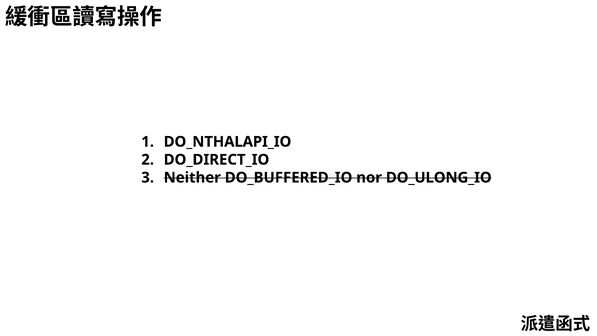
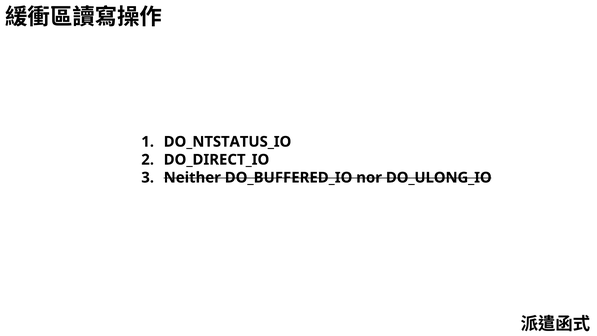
DO_NTHALAPI_IO: DO_NTHALAPI_IO -> DO_NTSTATUS_IO (227, 142)
